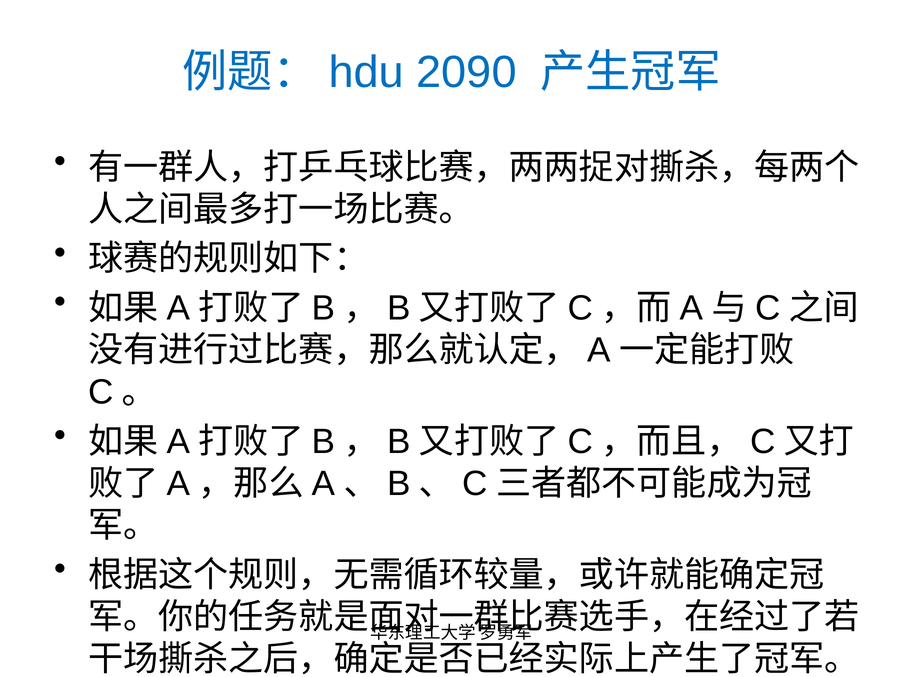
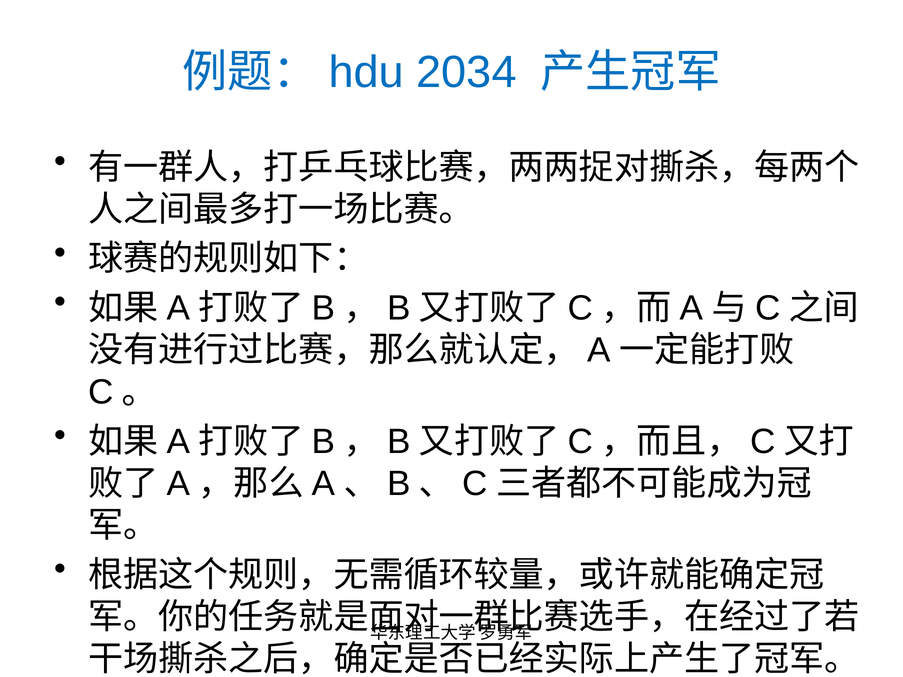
2090: 2090 -> 2034 (466, 72)
